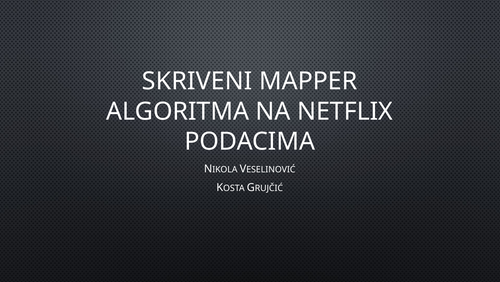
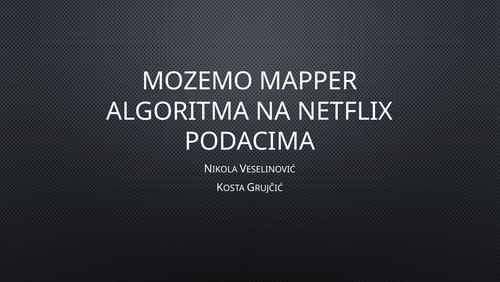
SKRIVENI: SKRIVENI -> MOZEMO (197, 81)
